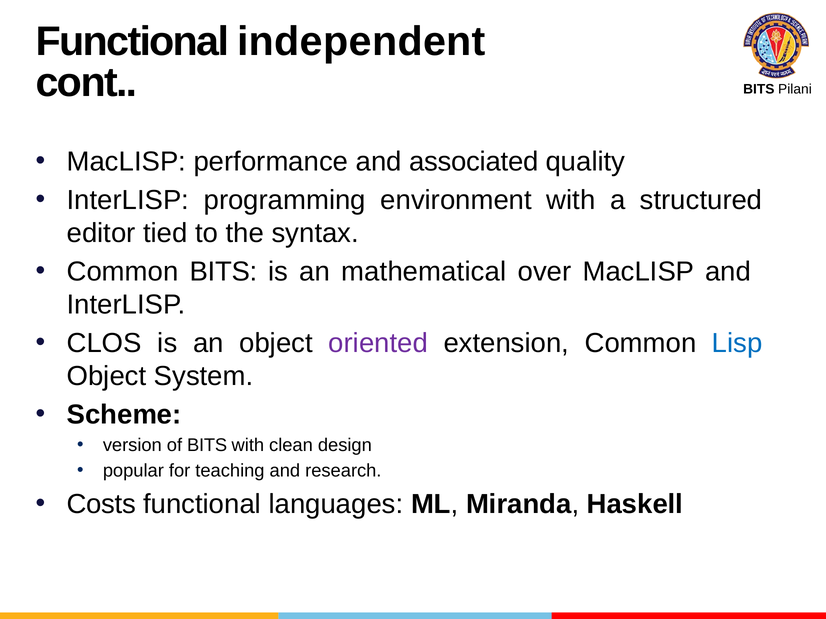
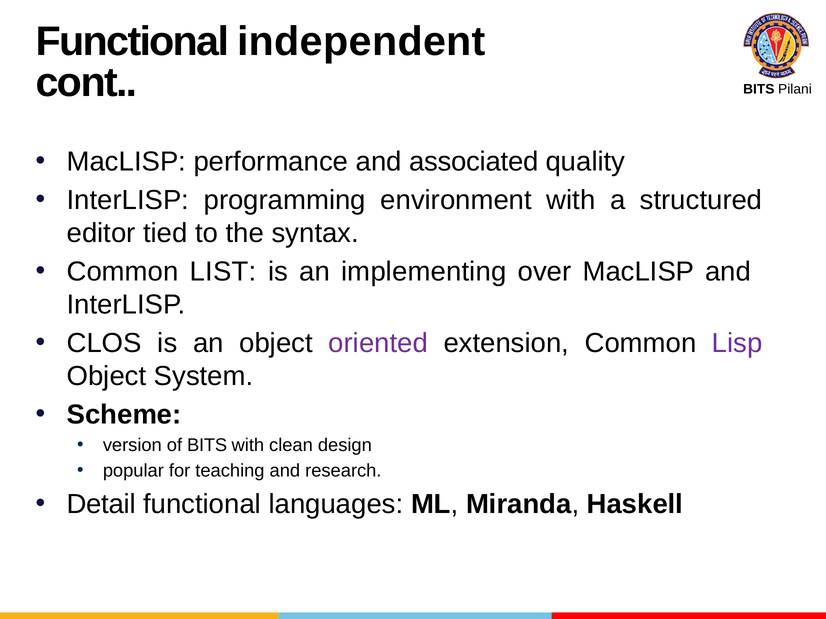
Common BITS: BITS -> LIST (223, 272)
mathematical: mathematical -> implementing (424, 272)
Lisp colour: blue -> purple (737, 343)
Costs: Costs -> Detail (101, 505)
